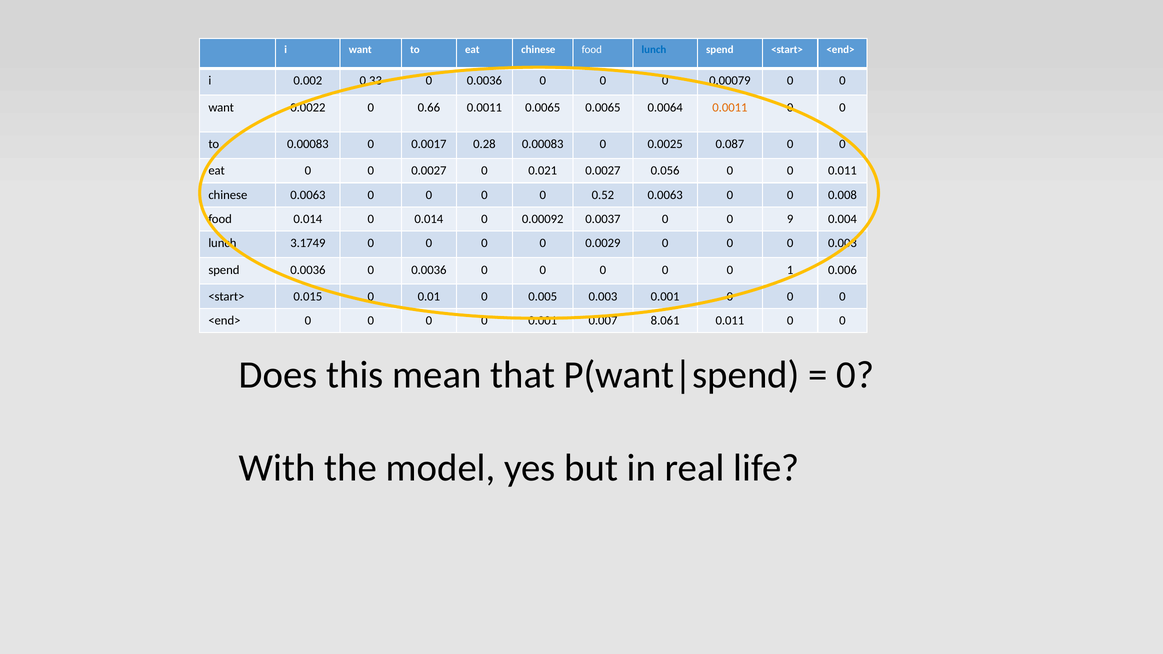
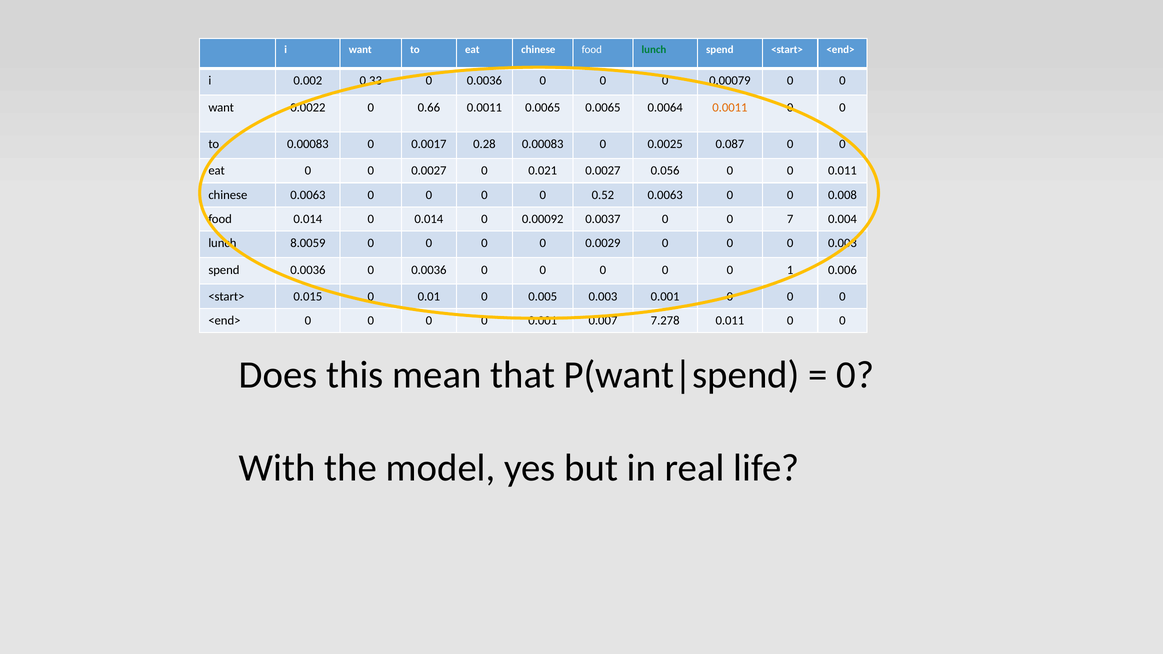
lunch colour: blue -> green (654, 50)
9: 9 -> 7 (790, 219)
3.1749: 3.1749 -> 8.0059 (308, 243)
8.061: 8.061 -> 7.278 (665, 321)
